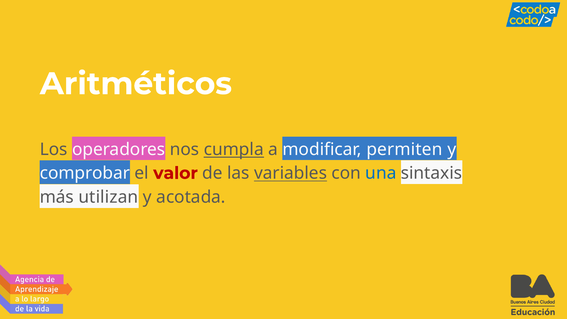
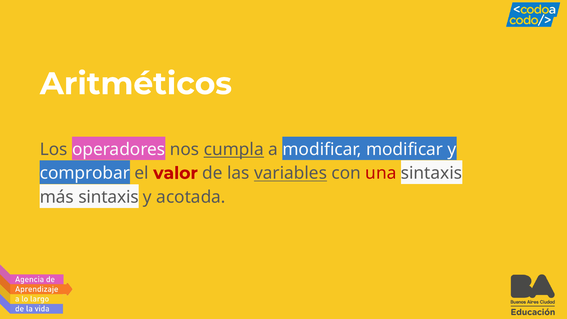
modificar permiten: permiten -> modificar (405, 149)
una colour: blue -> red (381, 173)
más utilizan: utilizan -> sintaxis (109, 197)
